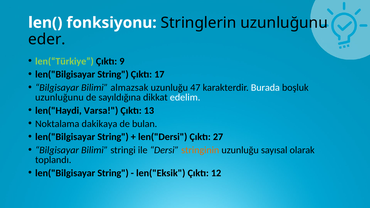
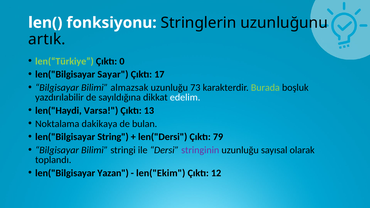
eder: eder -> artık (47, 39)
9: 9 -> 0 (122, 61)
String: String -> Sayar (113, 74)
47: 47 -> 73 (195, 88)
Burada colour: white -> light green (265, 88)
uzunluğunu: uzunluğunu -> yazdırılabilir (59, 97)
27: 27 -> 79 (218, 137)
stringinin colour: orange -> purple (200, 150)
String: String -> Yazan (113, 173)
len("Eksik: len("Eksik -> len("Ekim (161, 173)
